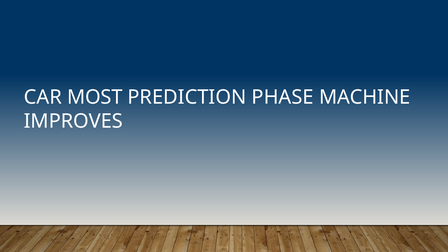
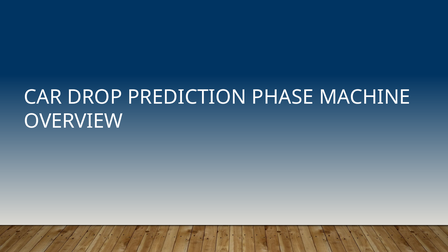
MOST: MOST -> DROP (95, 97)
IMPROVES: IMPROVES -> OVERVIEW (73, 121)
